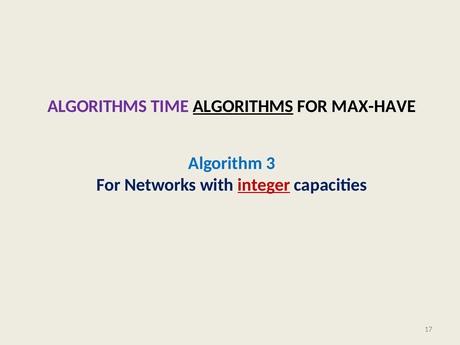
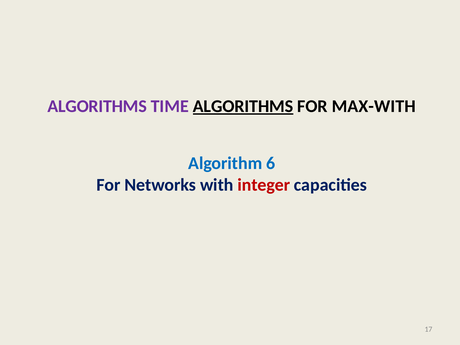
MAX-HAVE: MAX-HAVE -> MAX-WITH (374, 106)
3: 3 -> 6 (271, 163)
integer underline: present -> none (264, 185)
